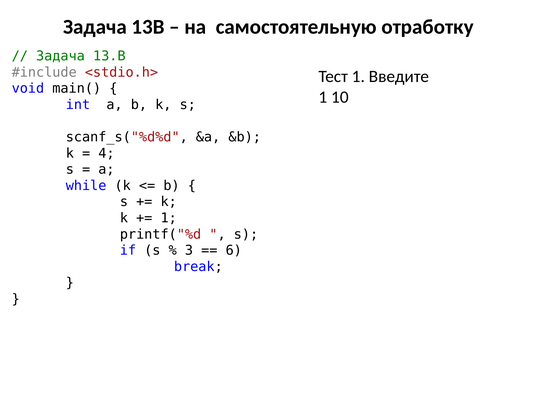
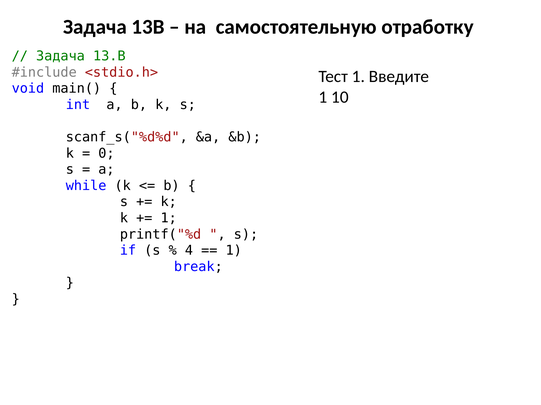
4: 4 -> 0 (106, 154)
3: 3 -> 4 (189, 251)
6: 6 -> 1 (234, 251)
